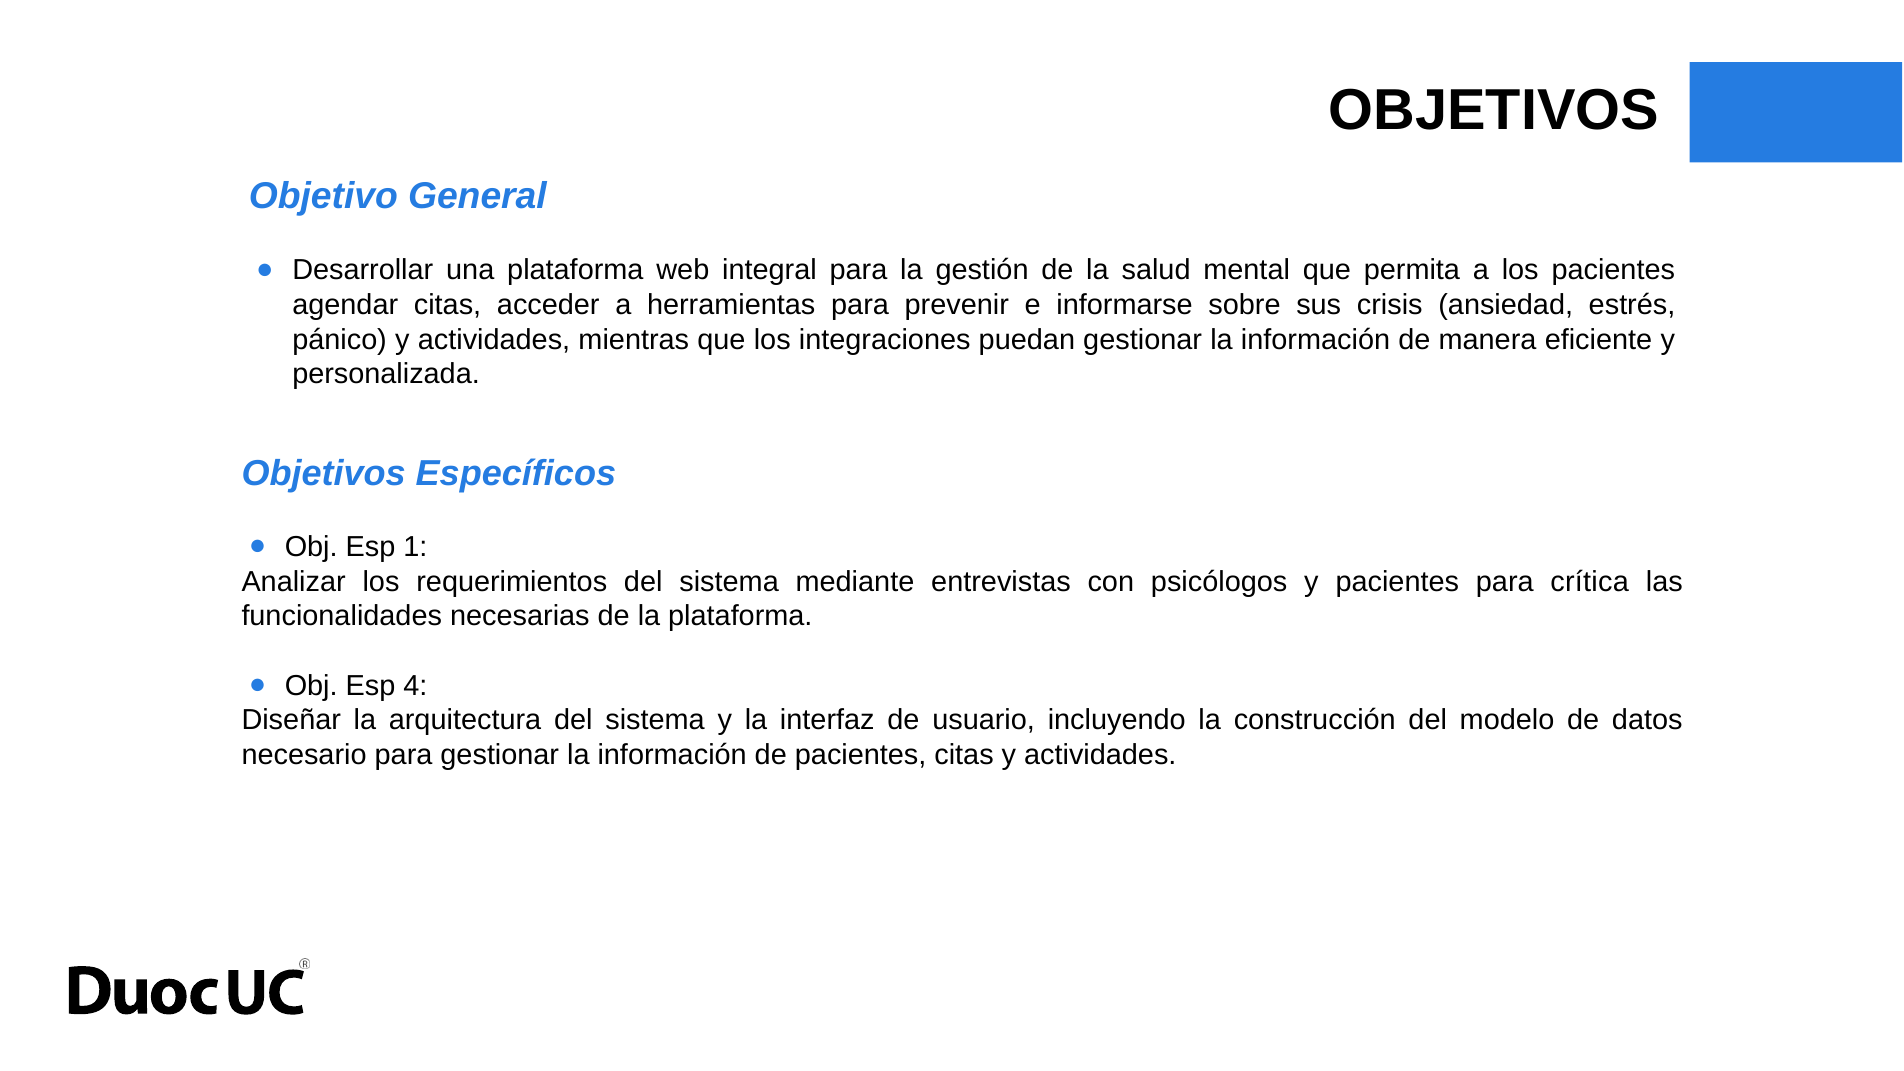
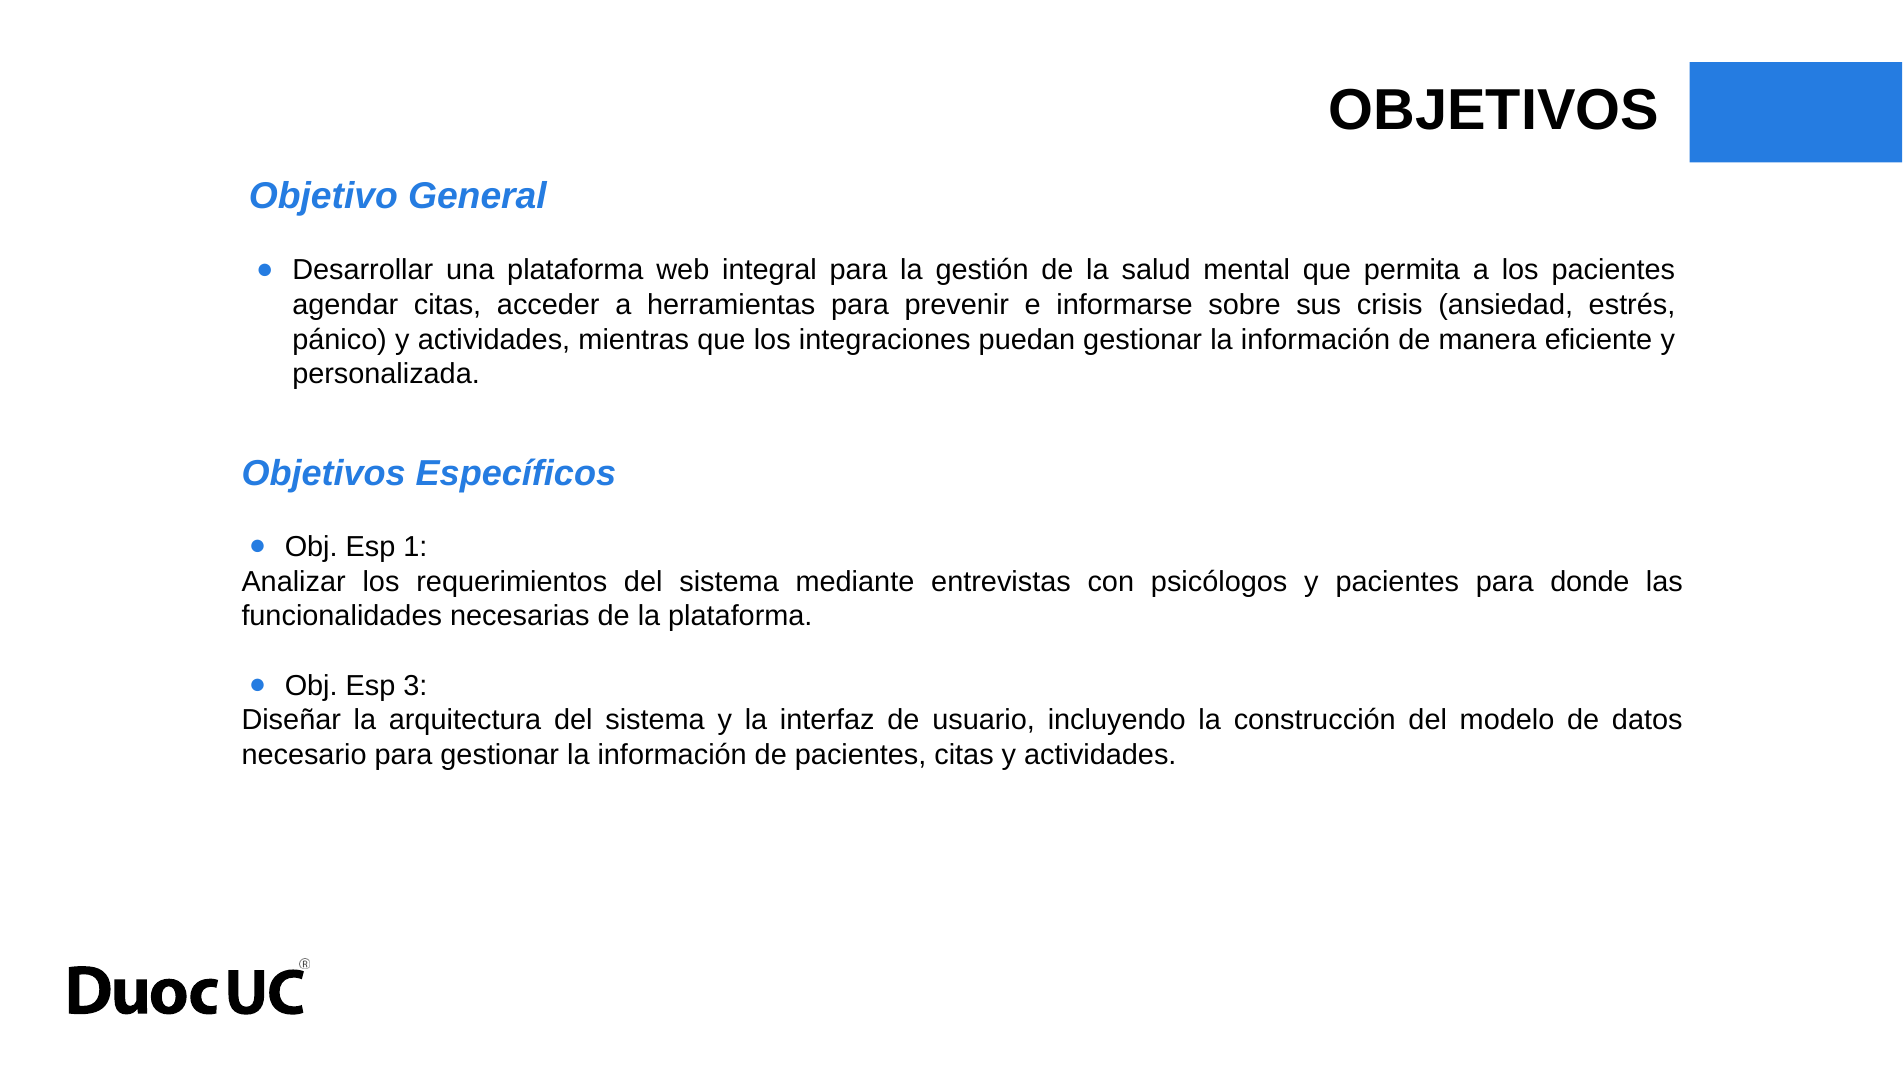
crítica: crítica -> donde (1590, 582)
4: 4 -> 3 (415, 686)
